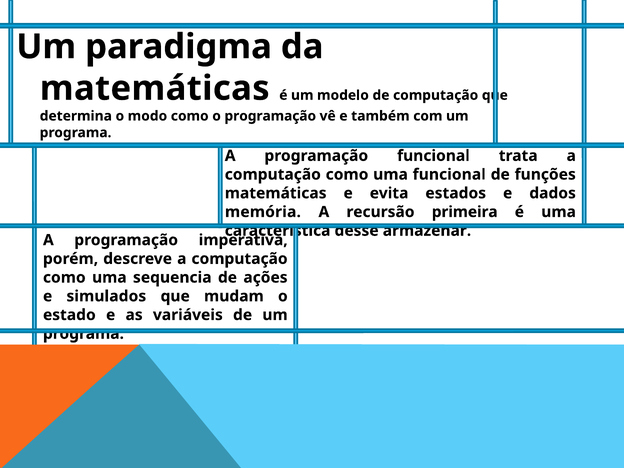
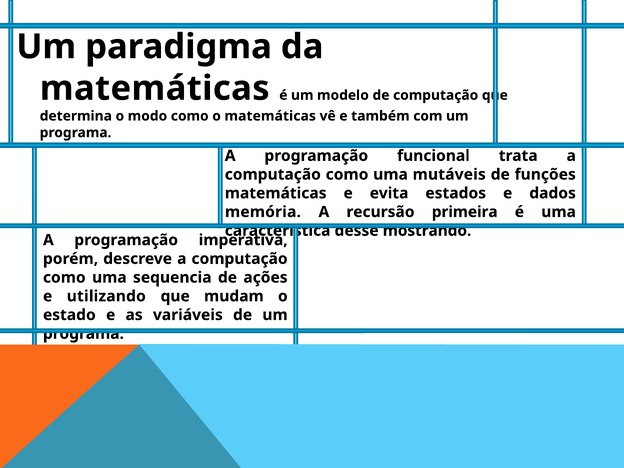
o programação: programação -> matemáticas (270, 116)
uma funcional: funcional -> mutáveis (449, 174)
armazenar: armazenar -> mostrando (427, 231)
simulados: simulados -> utilizando (106, 296)
